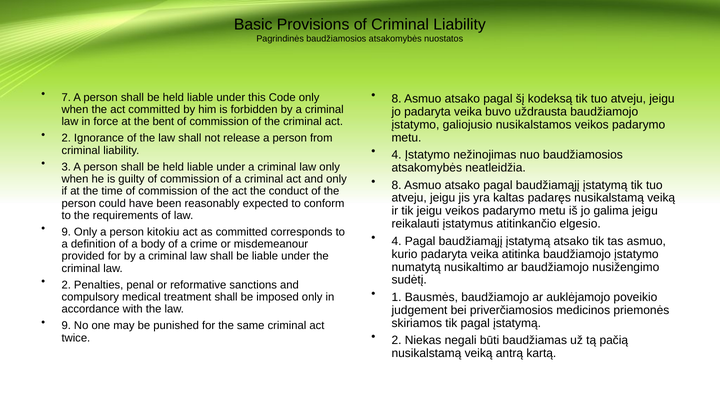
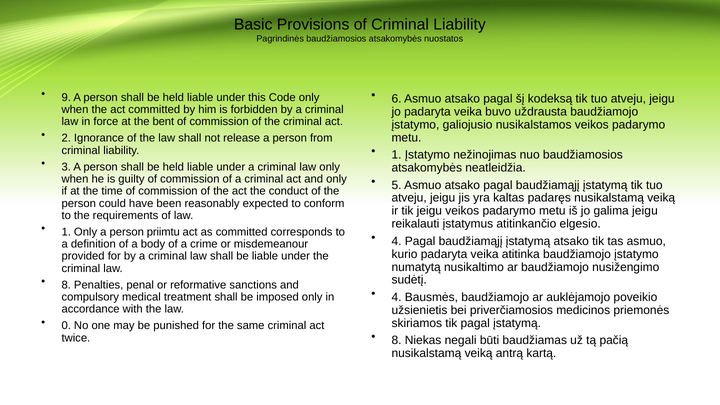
7: 7 -> 9 (66, 97)
8: 8 -> 6 (397, 99)
4: 4 -> 1 (397, 155)
8: 8 -> 5 (397, 185)
9: 9 -> 1 (66, 232)
kitokiu: kitokiu -> priimtu (163, 232)
2: 2 -> 8 (66, 285)
1: 1 -> 4 (397, 297)
judgement: judgement -> užsienietis (419, 310)
9: 9 -> 0 (66, 326)
2: 2 -> 8 (397, 340)
